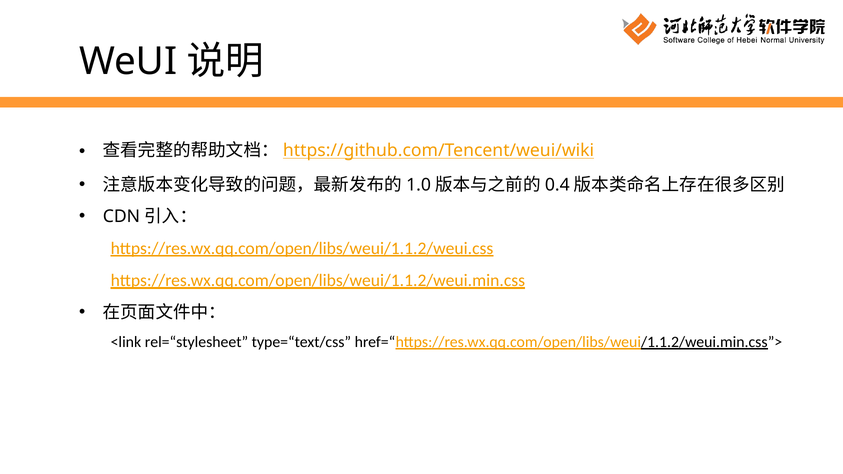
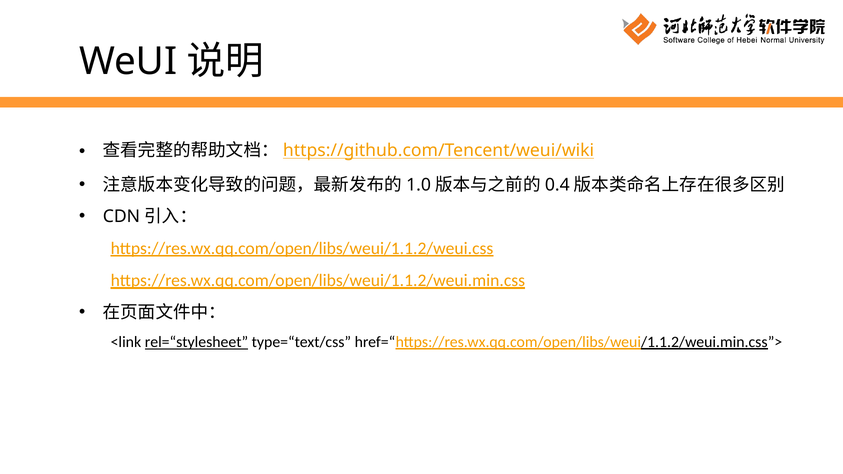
rel=“stylesheet underline: none -> present (196, 342)
